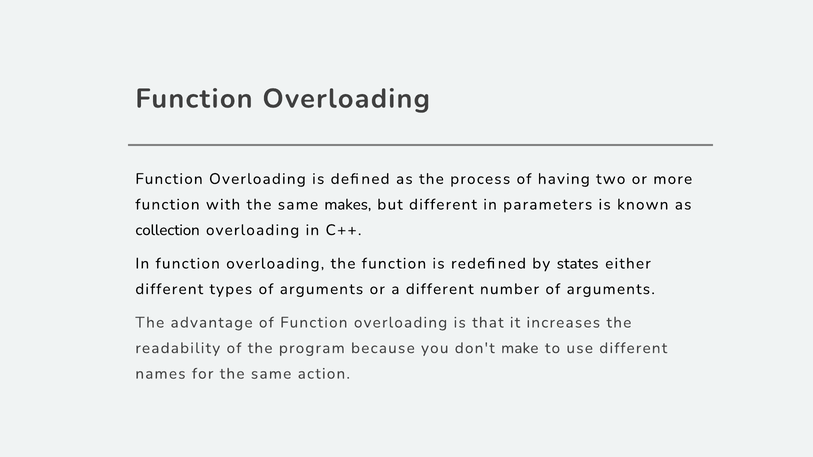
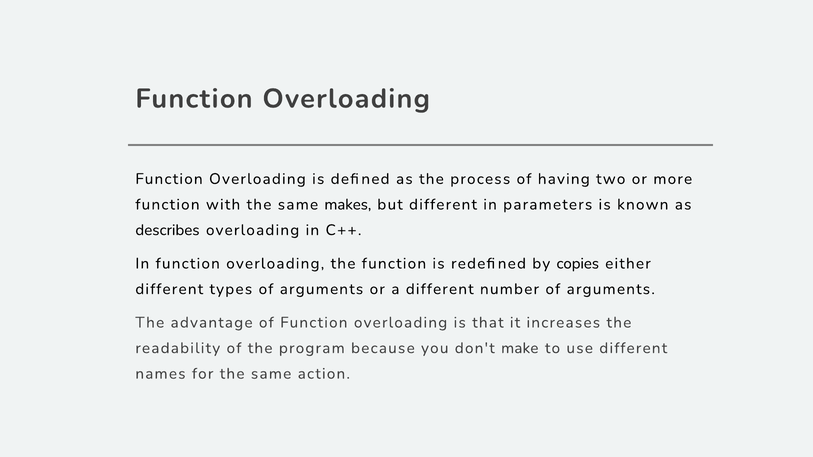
collection: collection -> describes (167, 230)
states: states -> copies (578, 264)
